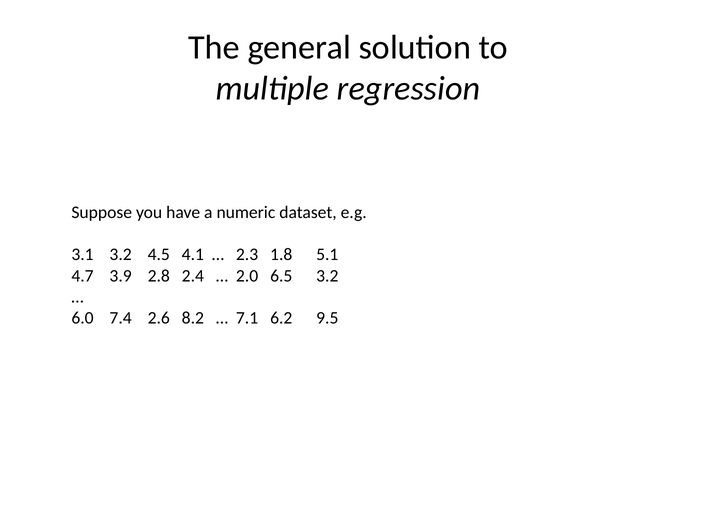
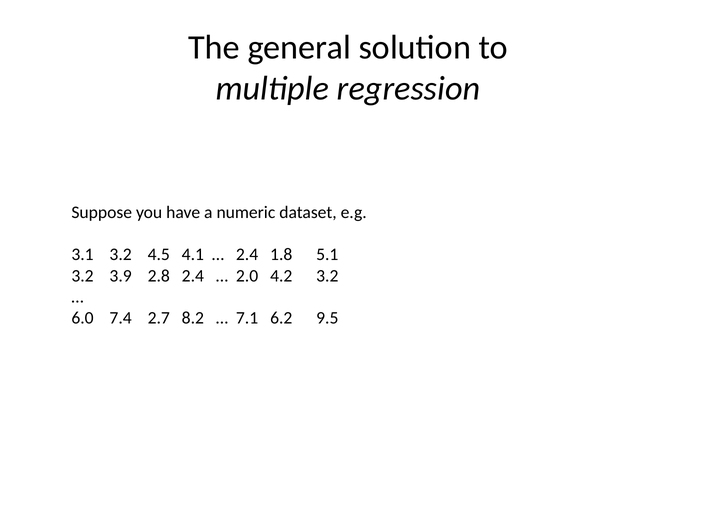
2.3: 2.3 -> 2.4 (247, 255)
4.7: 4.7 -> 3.2 (83, 276)
6.5: 6.5 -> 4.2 (281, 276)
2.6: 2.6 -> 2.7 (159, 318)
